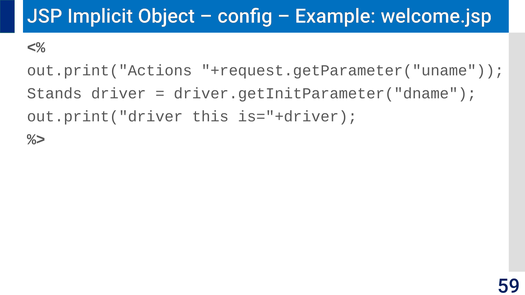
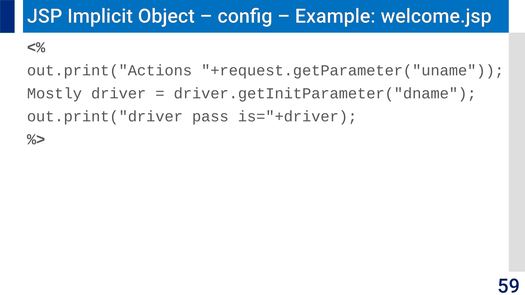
Stands: Stands -> Mostly (54, 94)
this: this -> pass (210, 117)
